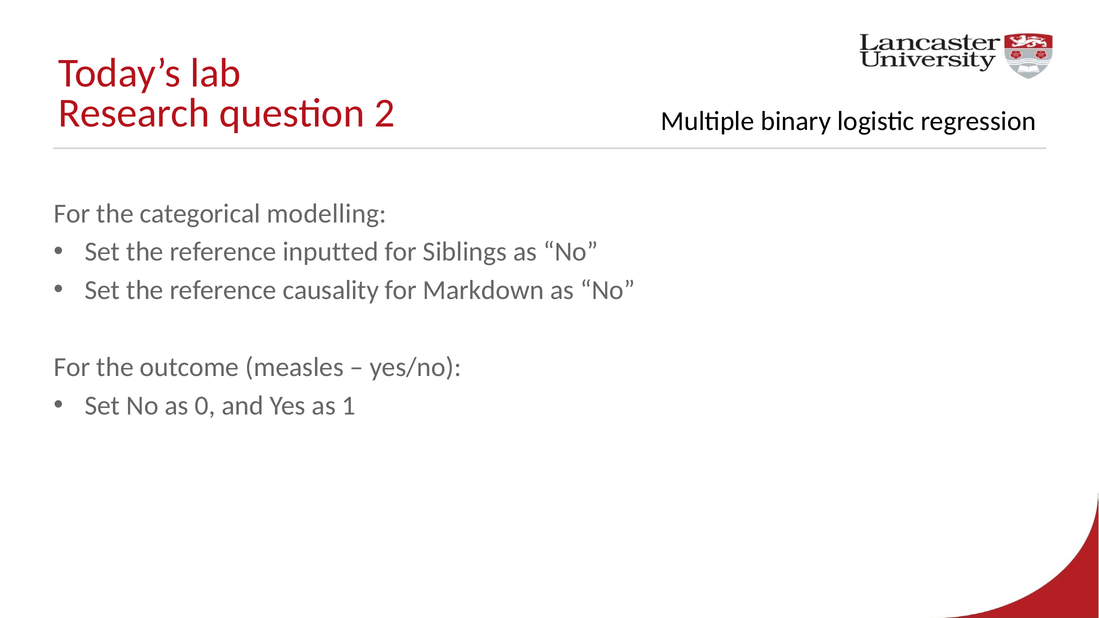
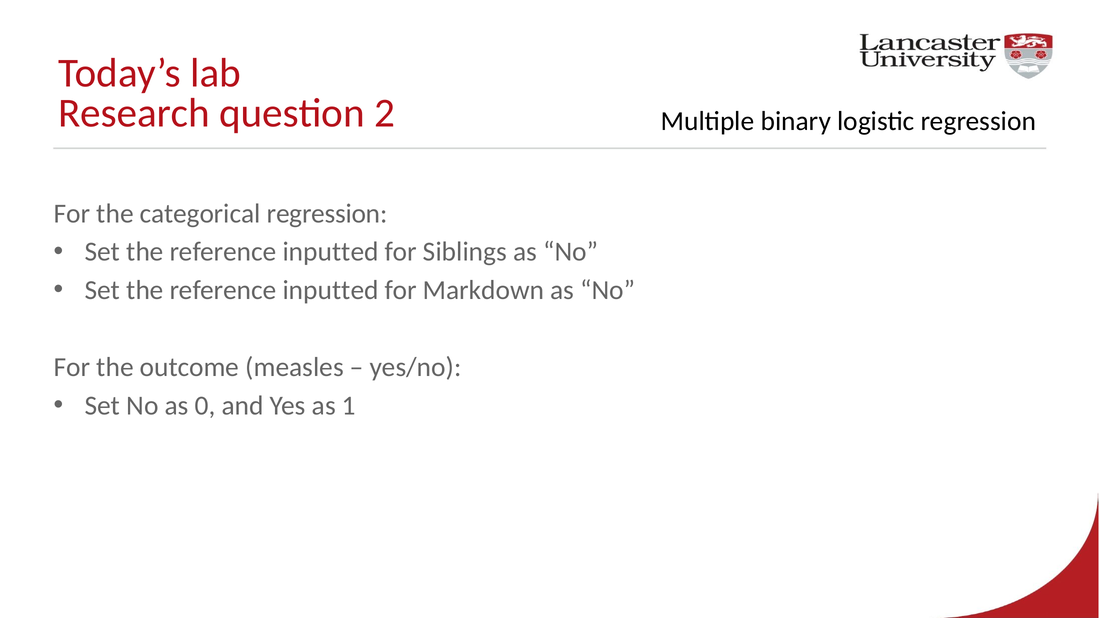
categorical modelling: modelling -> regression (327, 214)
causality: causality -> inputted (331, 290)
